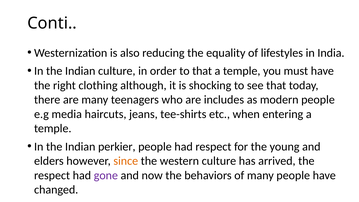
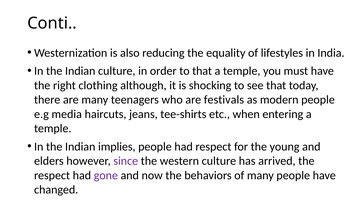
includes: includes -> festivals (224, 100)
perkier: perkier -> implies (117, 147)
since colour: orange -> purple (126, 161)
